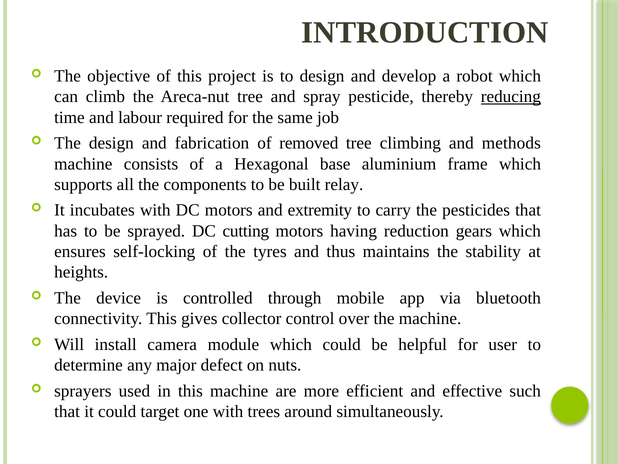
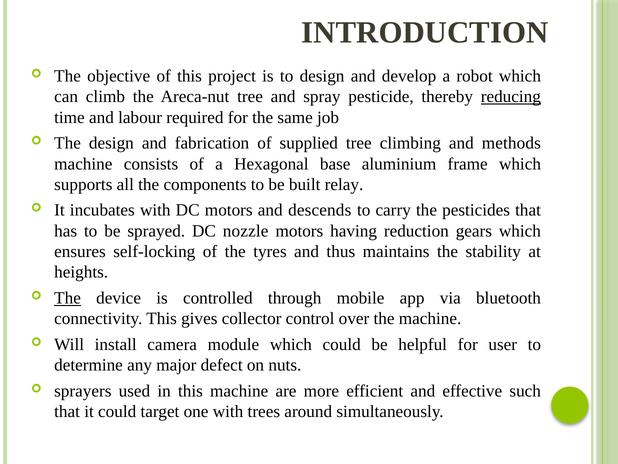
removed: removed -> supplied (309, 143)
extremity: extremity -> descends (320, 210)
cutting: cutting -> nozzle (246, 231)
The underline: none -> present (68, 298)
